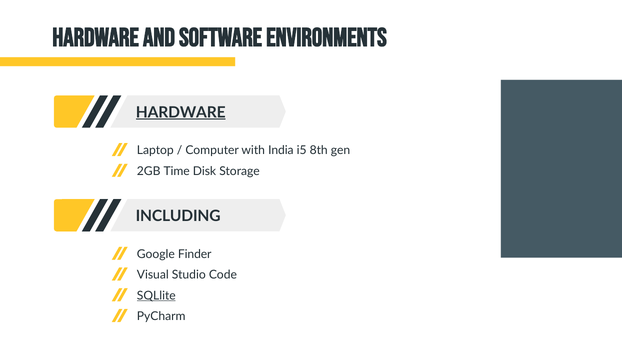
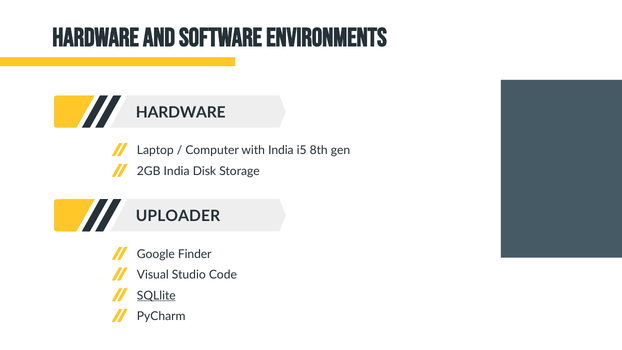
HARDWARE underline: present -> none (181, 112)
2GB Time: Time -> India (177, 171)
INCLUDING: INCLUDING -> UPLOADER (178, 216)
